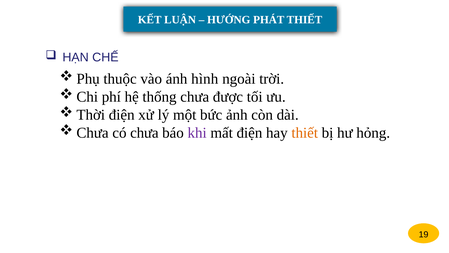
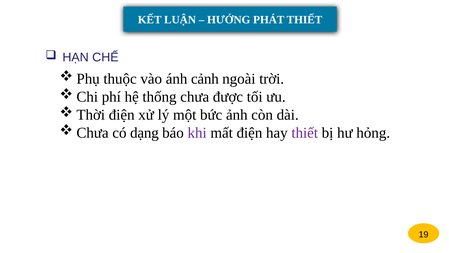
hình: hình -> cảnh (205, 79)
có chưa: chưa -> dạng (144, 133)
thiết colour: orange -> purple (305, 133)
